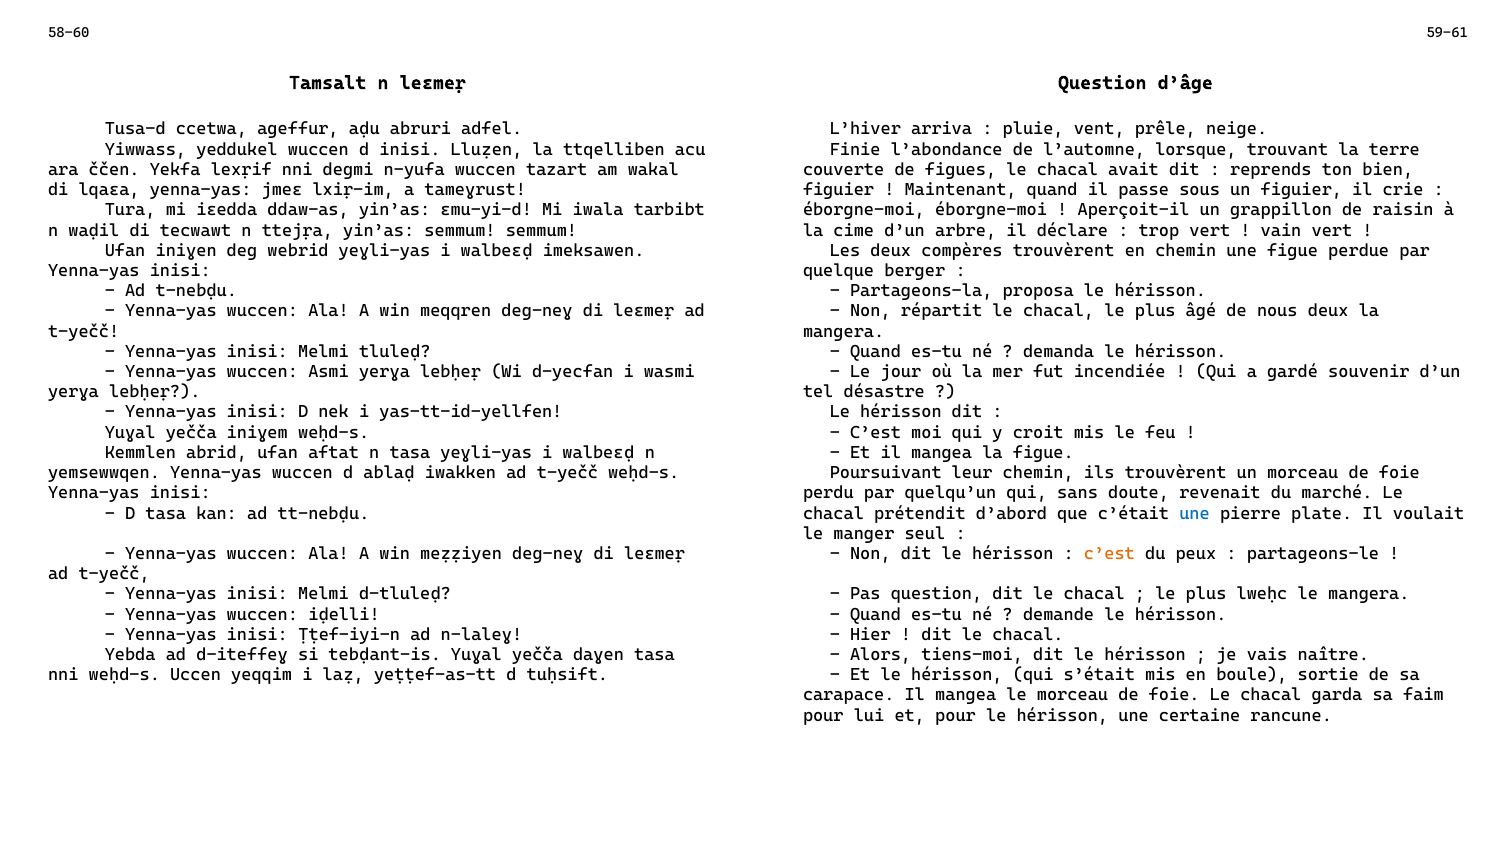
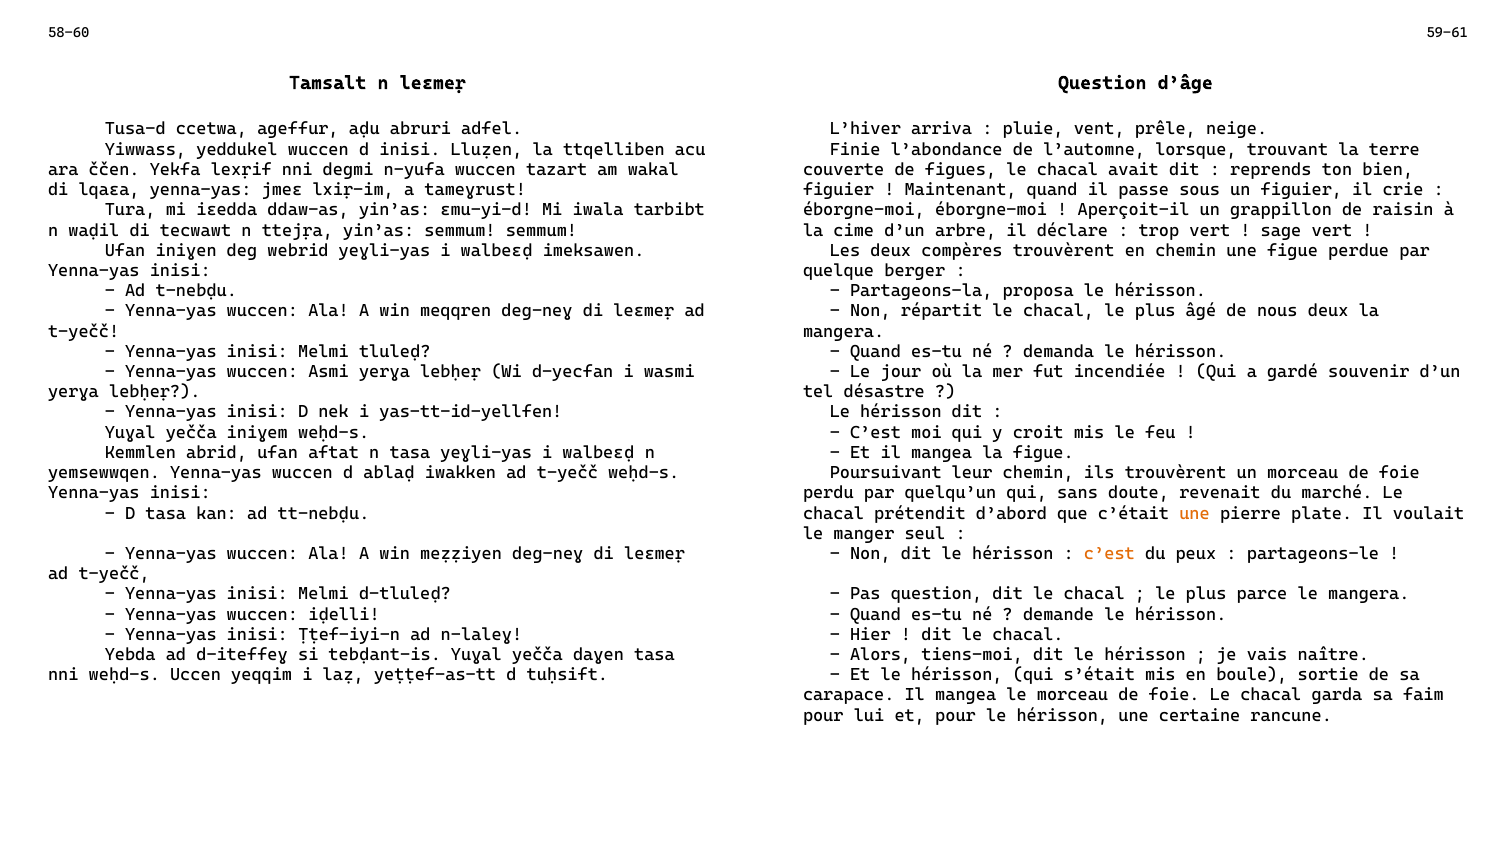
vain: vain -> sage (1281, 230)
une colour: blue -> orange (1195, 514)
lweḥc: lweḥc -> parce (1262, 594)
